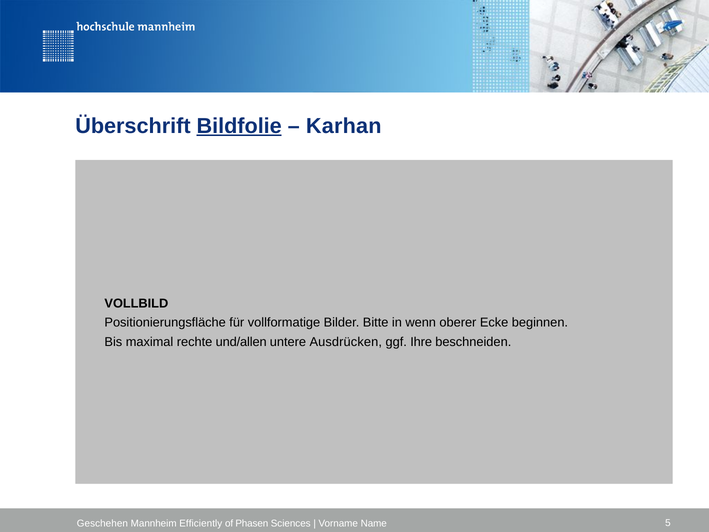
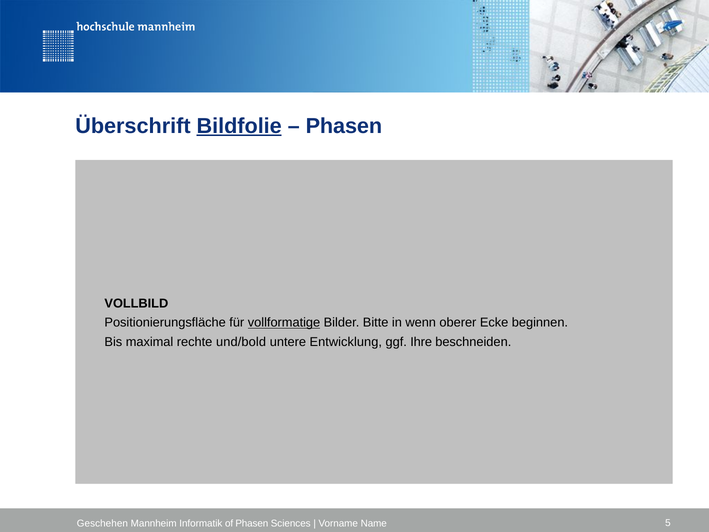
Karhan: Karhan -> Phasen (344, 126)
vollformatige underline: none -> present (284, 323)
und/allen: und/allen -> und/bold (241, 342)
Ausdrücken: Ausdrücken -> Entwicklung (346, 342)
Efficiently: Efficiently -> Informatik (201, 523)
